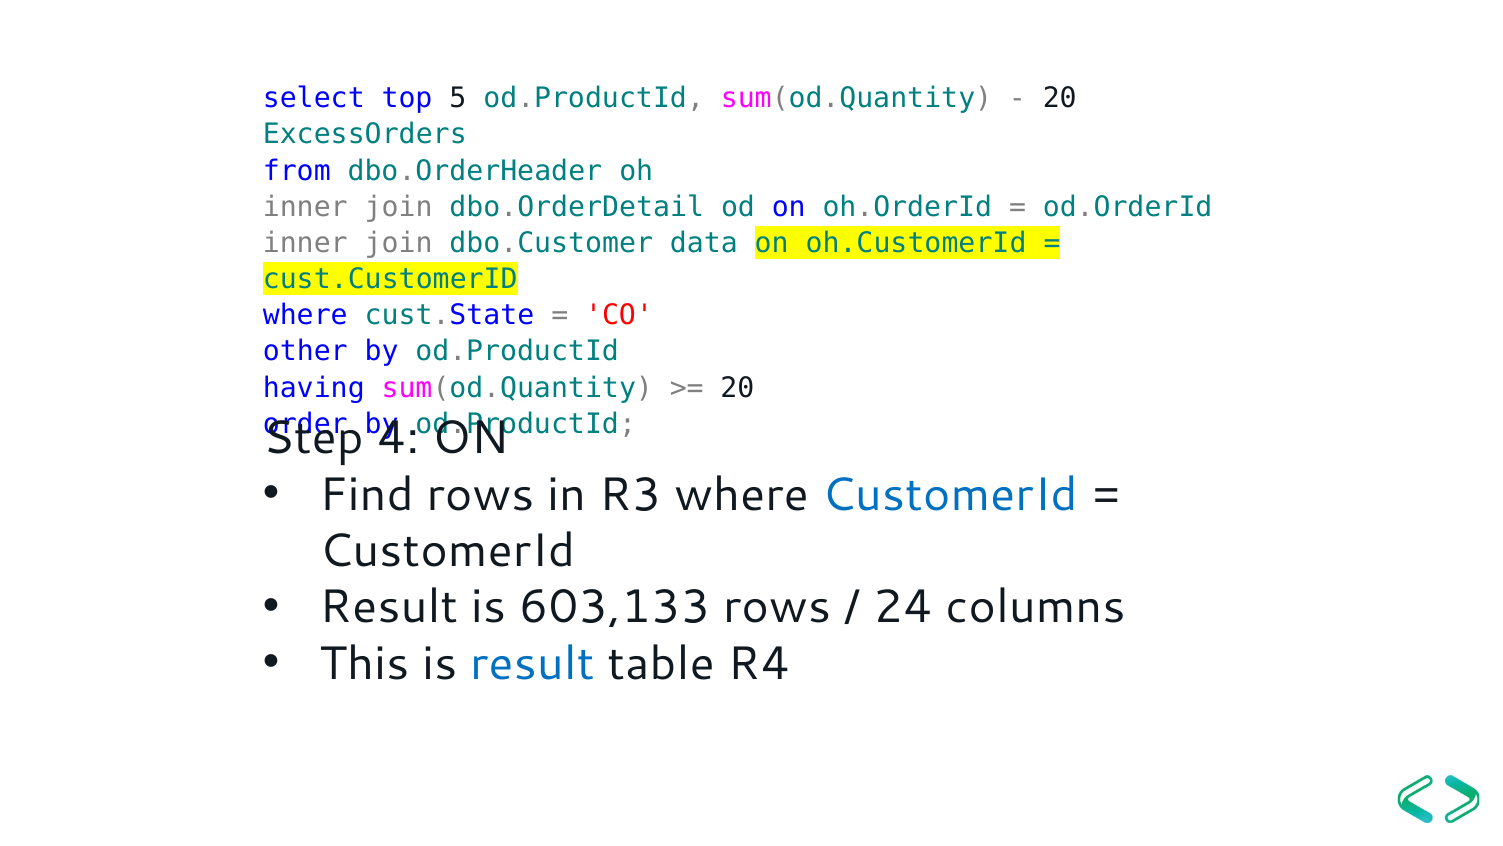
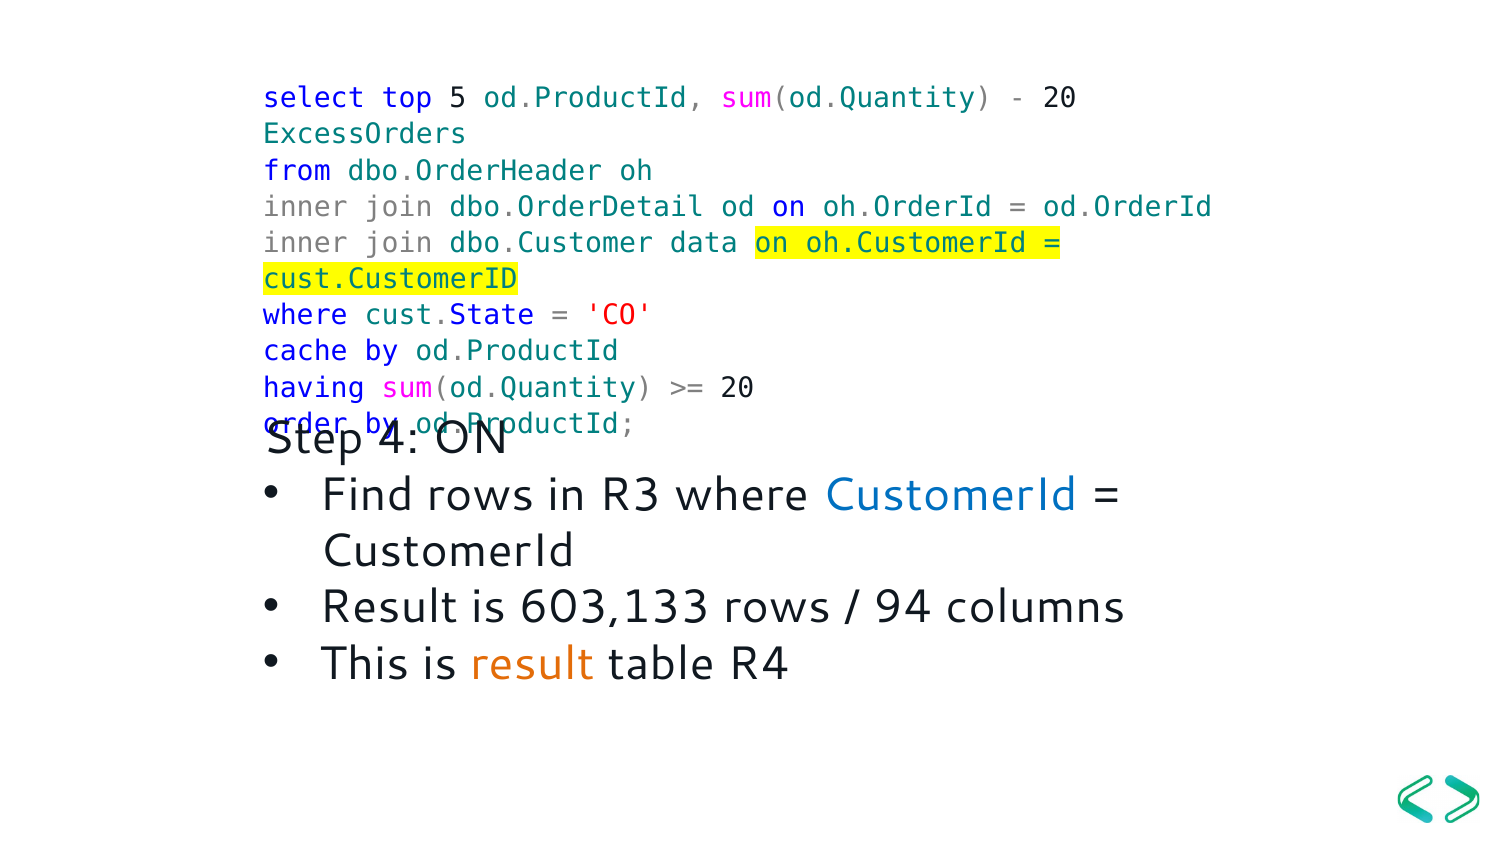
other: other -> cache (305, 351)
24: 24 -> 94 (903, 607)
result colour: blue -> orange (532, 663)
